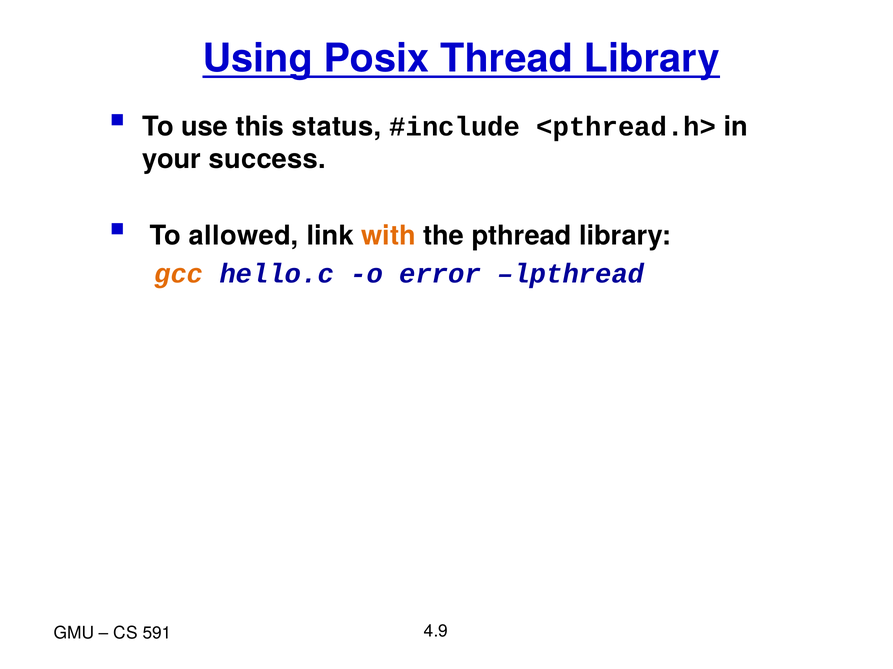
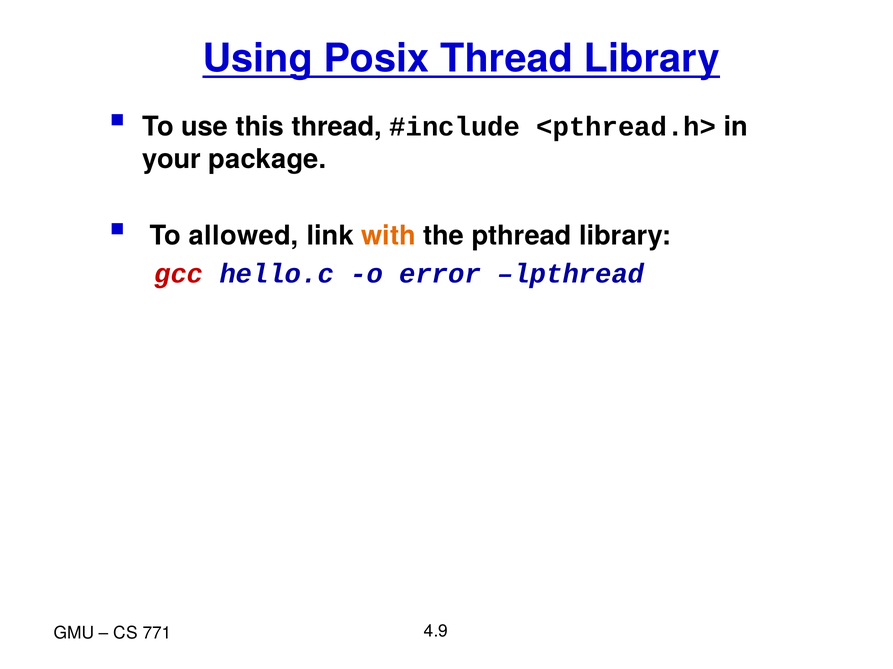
this status: status -> thread (337, 127)
success: success -> package (267, 160)
gcc colour: orange -> red (179, 274)
591: 591 -> 771 (157, 634)
